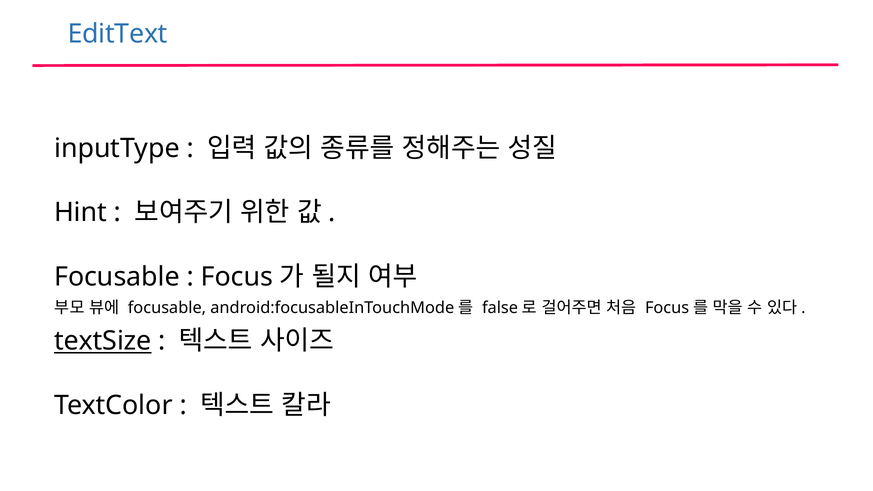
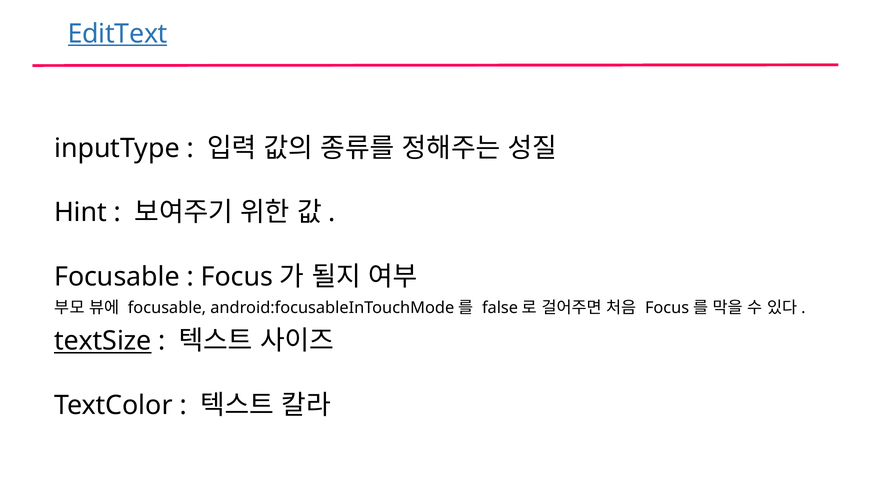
EditText underline: none -> present (118, 34)
